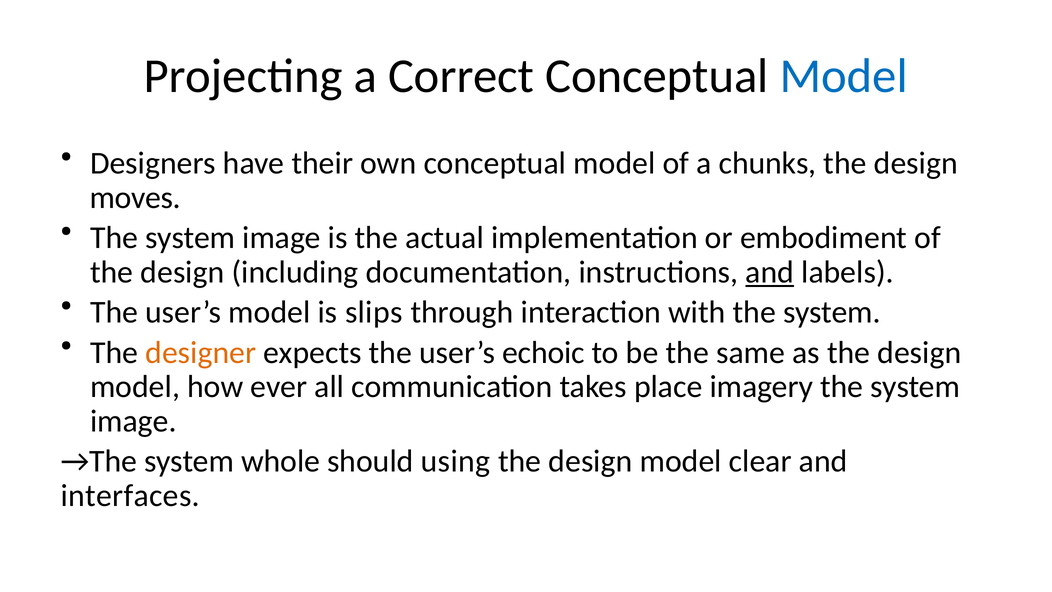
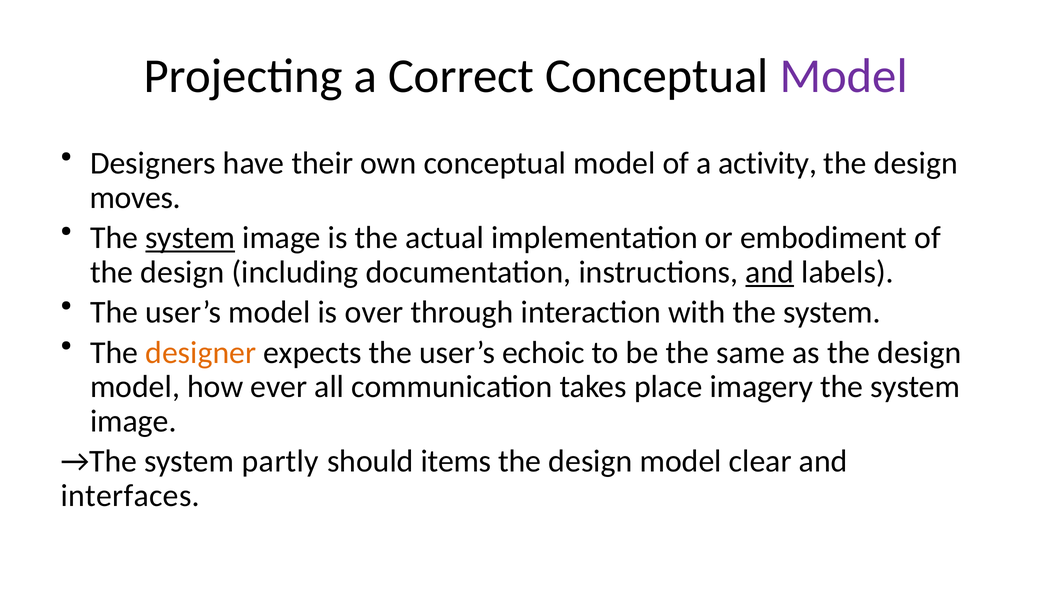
Model colour: blue -> purple (844, 76)
chunks: chunks -> activity (768, 163)
system underline: none -> present (190, 238)
slips: slips -> over (374, 312)
whole: whole -> partly (280, 461)
using: using -> items (456, 461)
